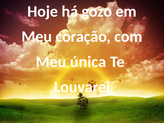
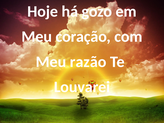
única: única -> razão (88, 62)
